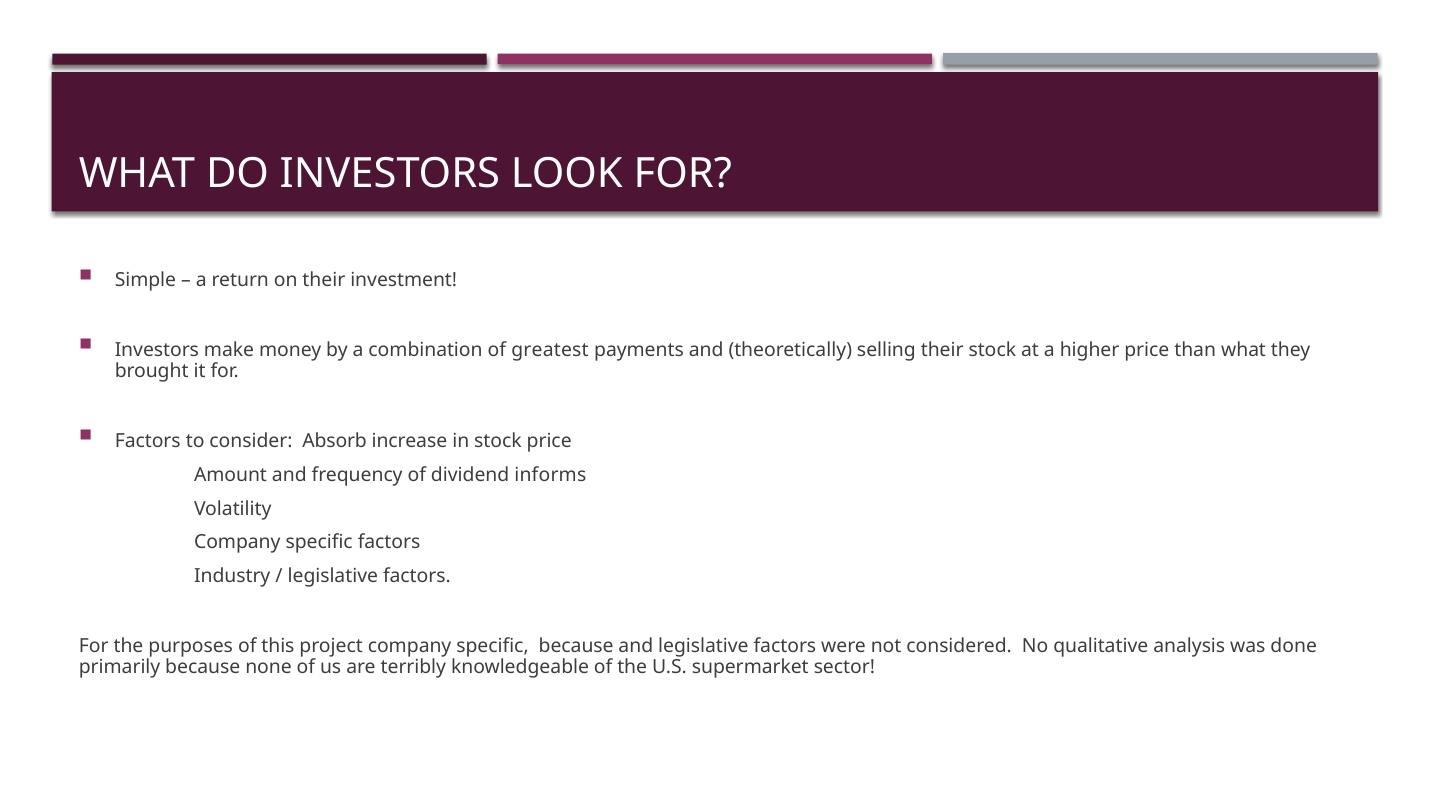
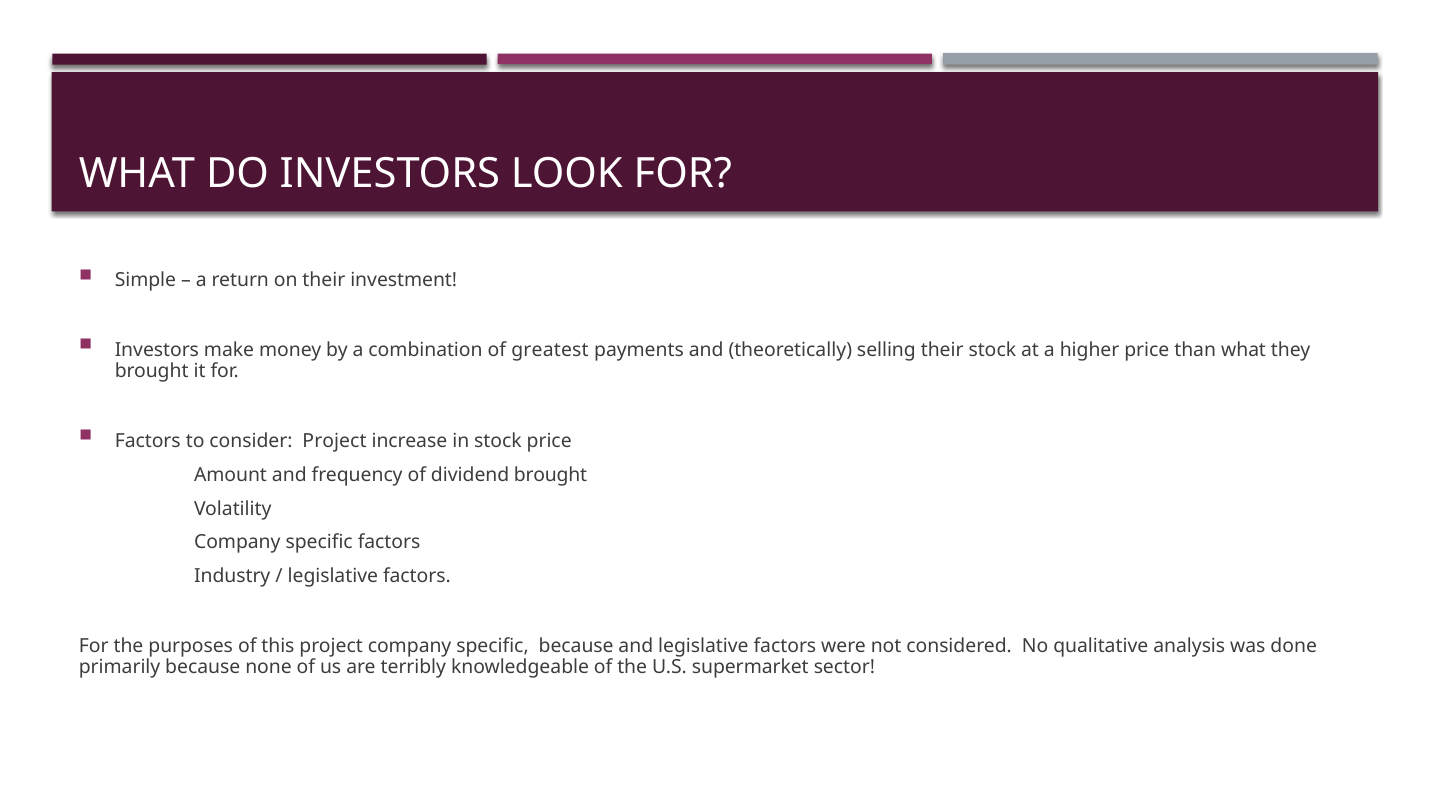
consider Absorb: Absorb -> Project (335, 441)
dividend informs: informs -> brought (551, 475)
